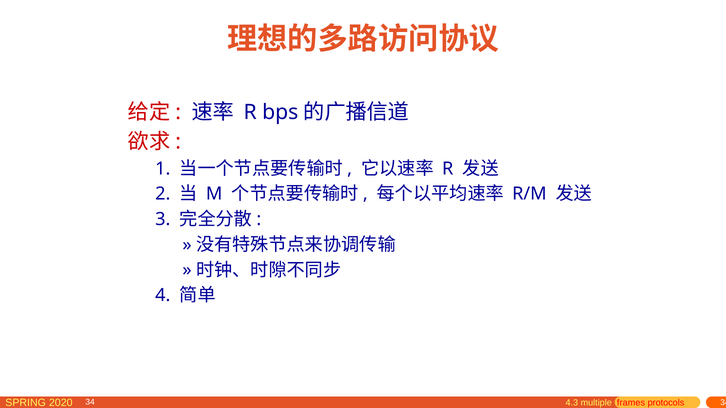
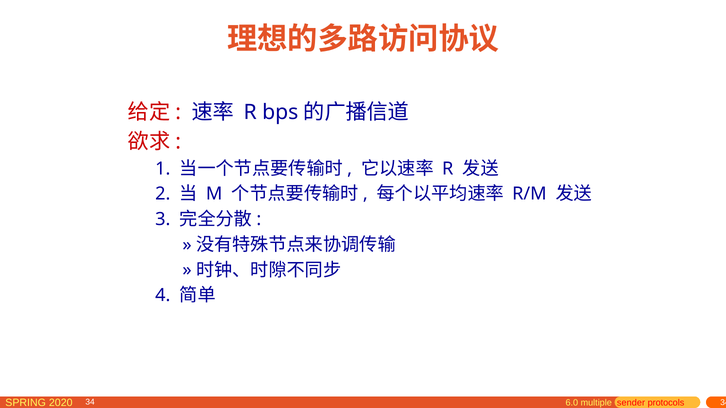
4.3: 4.3 -> 6.0 (572, 403)
frames: frames -> sender (631, 403)
